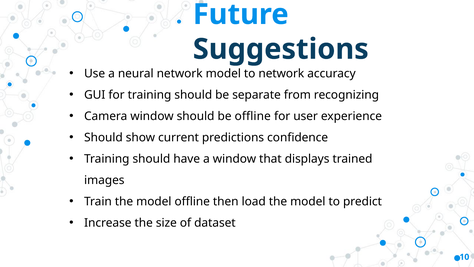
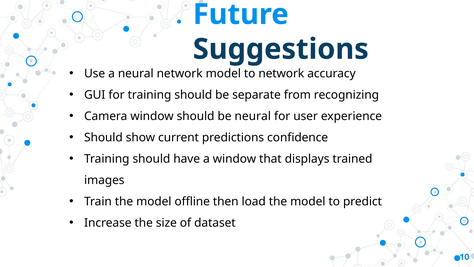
be offline: offline -> neural (253, 116)
